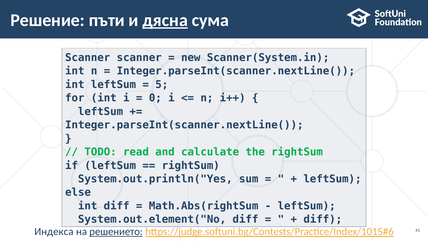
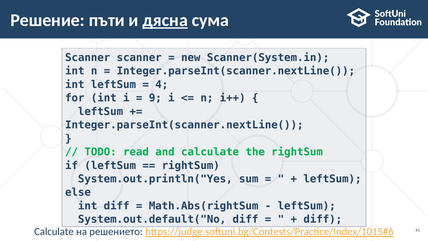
5: 5 -> 4 (162, 84)
0: 0 -> 9 (155, 98)
System.out.element("No: System.out.element("No -> System.out.default("No (152, 219)
Индекса: Индекса -> Calculate (54, 232)
решението underline: present -> none (116, 232)
